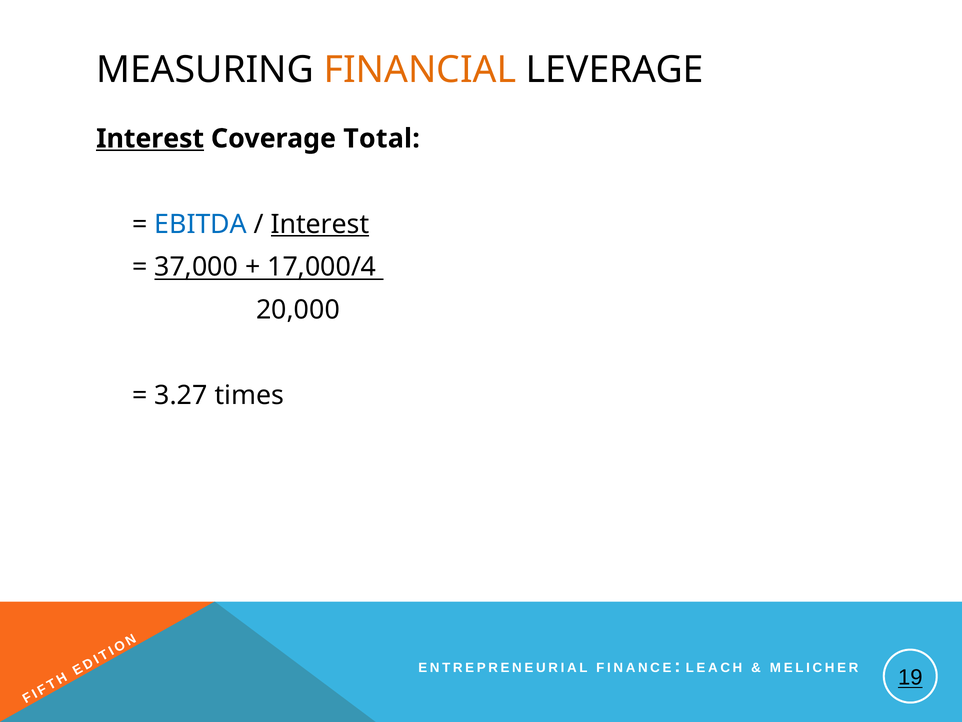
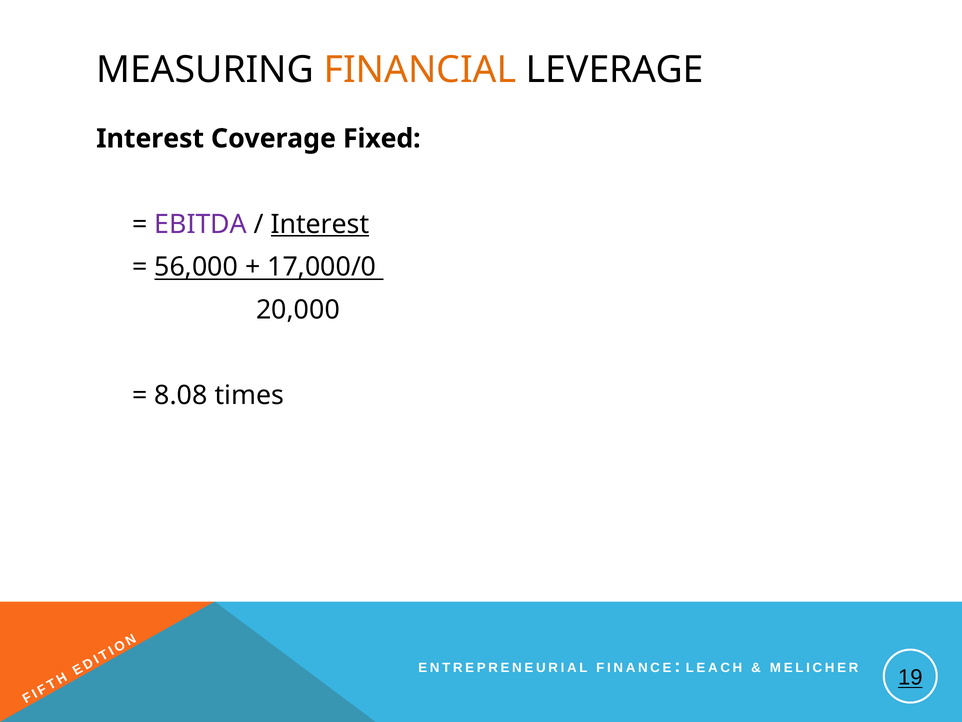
Interest underline: present -> none (150, 139)
Total: Total -> Fixed (382, 139)
EBITDA colour: blue -> purple (201, 224)
37,000: 37,000 -> 56,000 (196, 267)
17,000/4: 17,000/4 -> 17,000/0 (322, 267)
3.27: 3.27 -> 8.08 (181, 395)
